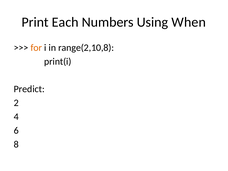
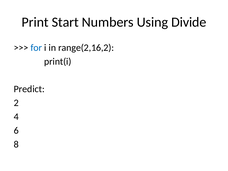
Each: Each -> Start (65, 22)
When: When -> Divide (189, 22)
for colour: orange -> blue (36, 48)
range(2,10,8: range(2,10,8 -> range(2,16,2 (86, 48)
